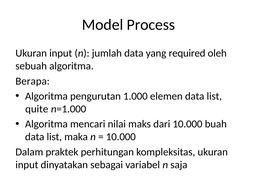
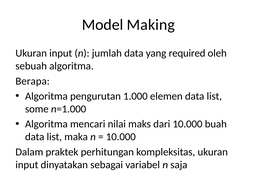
Process: Process -> Making (151, 25)
quite: quite -> some (37, 109)
